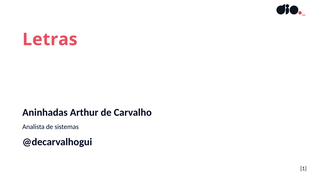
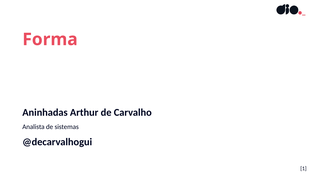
Letras: Letras -> Forma (50, 39)
